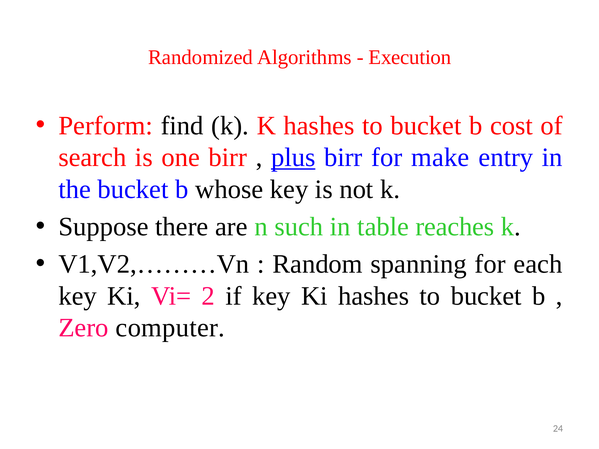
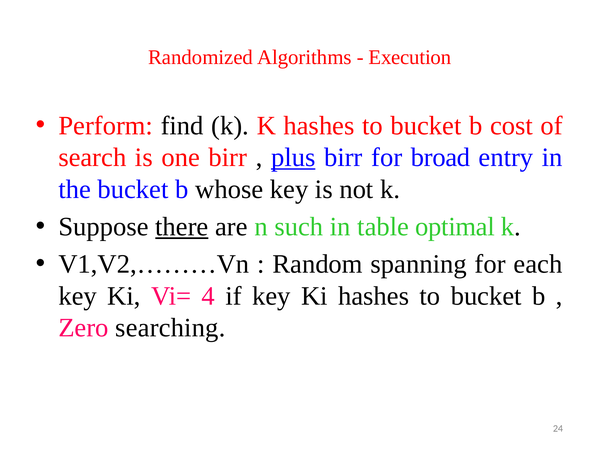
make: make -> broad (441, 158)
there underline: none -> present (182, 227)
reaches: reaches -> optimal (455, 227)
2: 2 -> 4 (208, 296)
computer: computer -> searching (170, 328)
